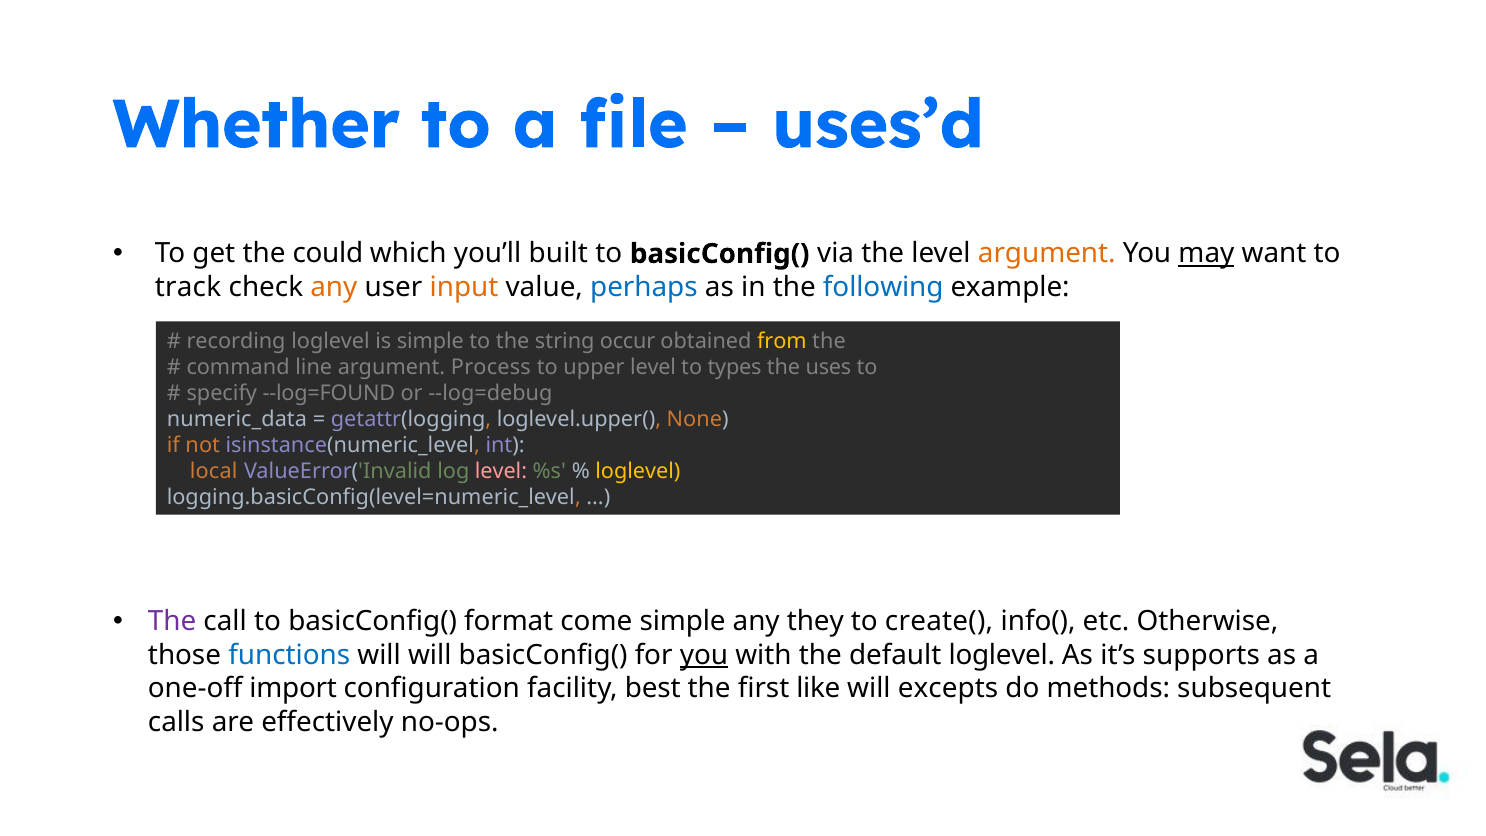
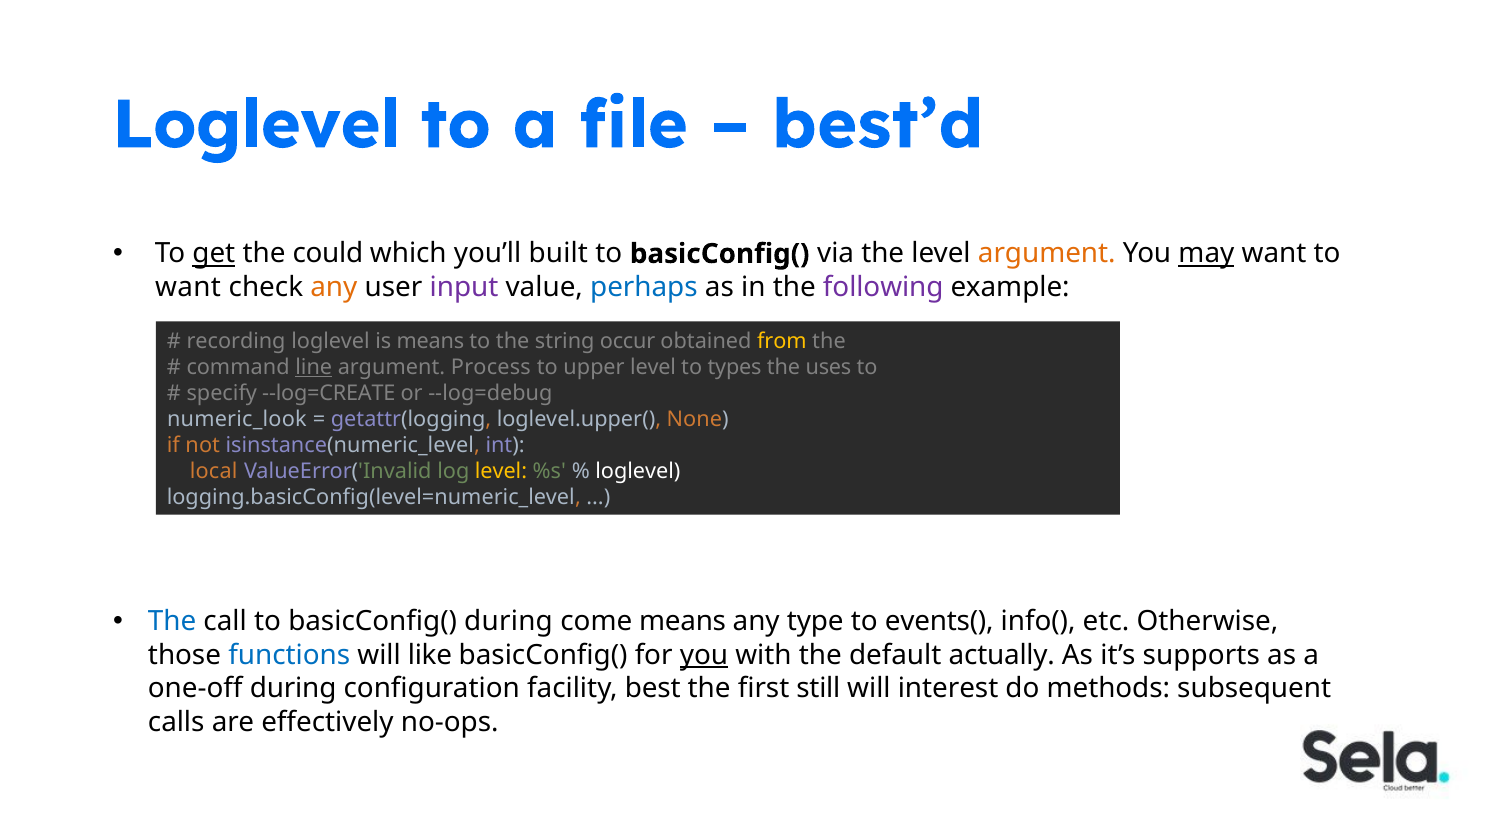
Whether: Whether -> Loglevel (256, 125)
uses’d: uses’d -> best’d (878, 125)
get underline: none -> present (214, 254)
track: track -> want (188, 287)
input colour: orange -> purple (464, 287)
following colour: blue -> purple (883, 287)
is simple: simple -> means (430, 341)
line underline: none -> present (314, 367)
--log=FOUND: --log=FOUND -> --log=CREATE (329, 393)
numeric_data: numeric_data -> numeric_look (237, 419)
level colour: pink -> yellow (501, 471)
loglevel colour: yellow -> white (638, 471)
The colour: purple -> blue (172, 622)
basicConfig( format: format -> during (509, 622)
come simple: simple -> means (683, 622)
they: they -> type (815, 622)
create(: create( -> events( (939, 622)
will will: will -> like (430, 655)
default loglevel: loglevel -> actually (1002, 655)
one-off import: import -> during (293, 688)
like: like -> still (818, 688)
excepts: excepts -> interest (948, 688)
